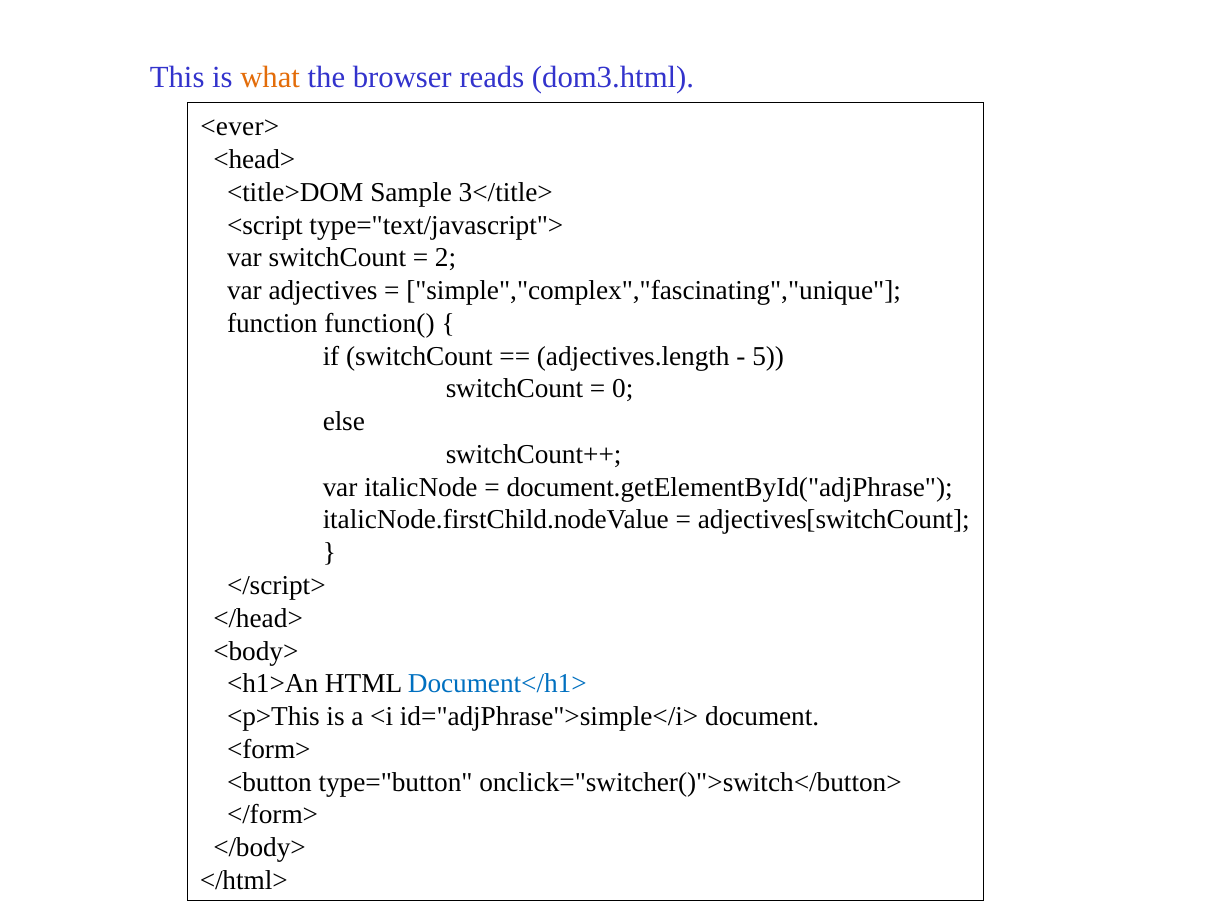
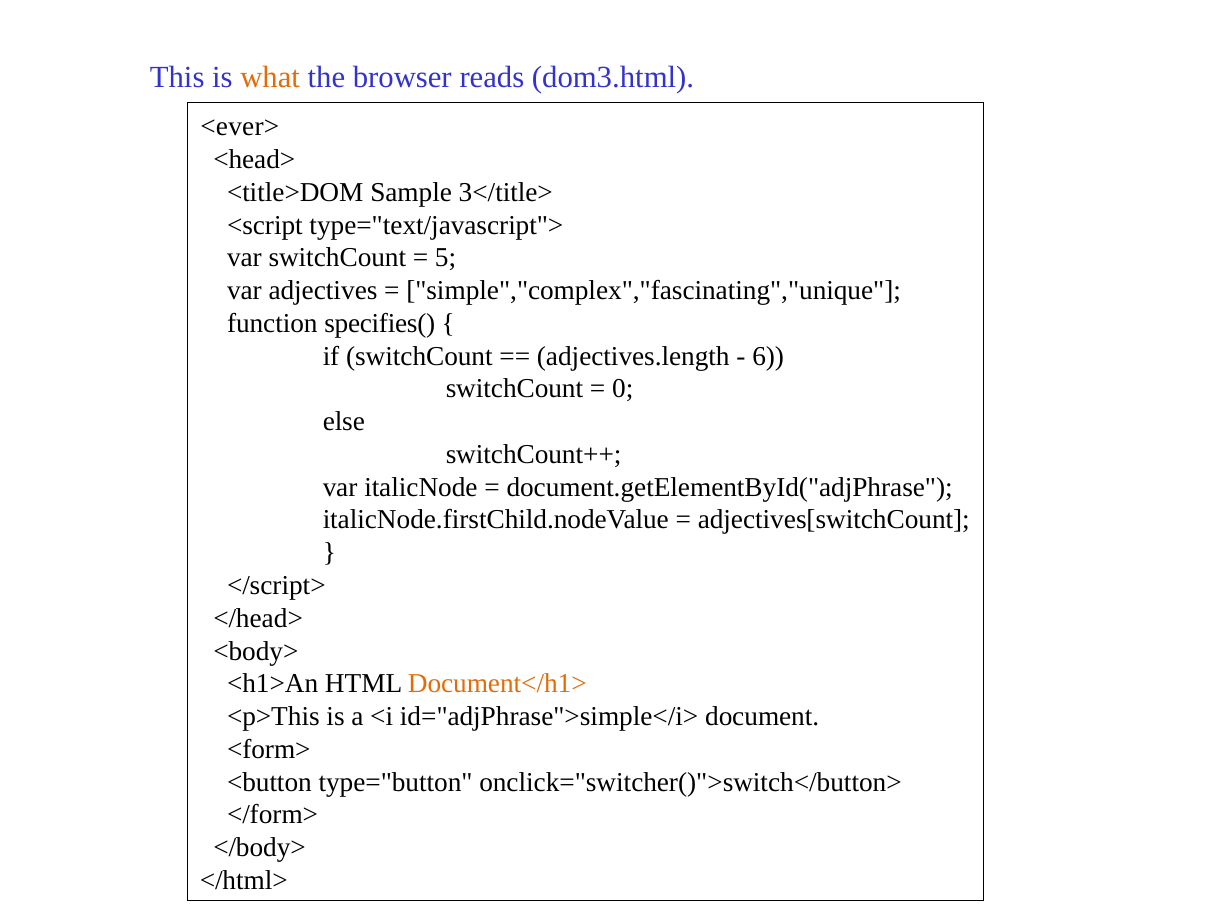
2: 2 -> 5 (446, 258)
function(: function( -> specifies( (380, 324)
5: 5 -> 6 (768, 356)
Document</h1> colour: blue -> orange (497, 684)
